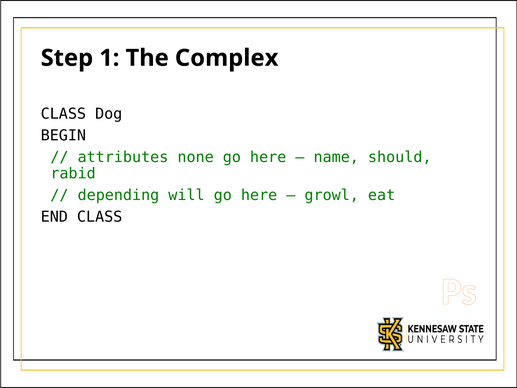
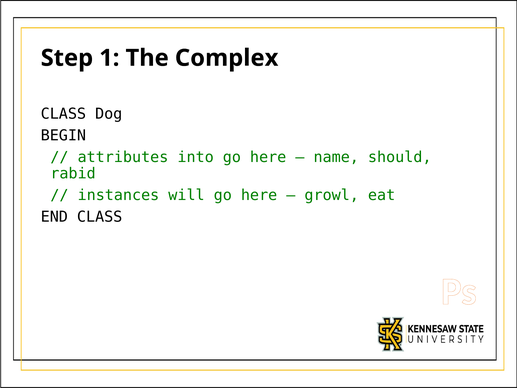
none: none -> into (196, 157)
depending: depending -> instances (118, 195)
